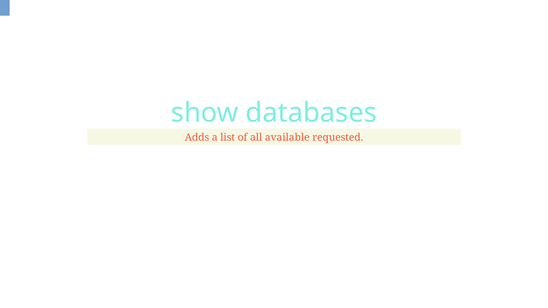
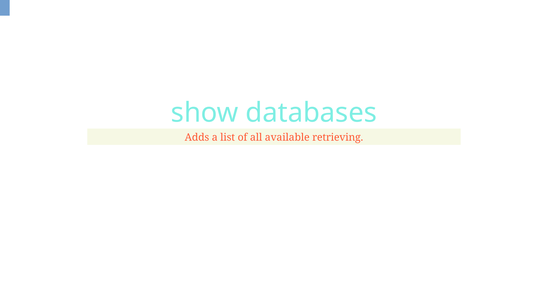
requested: requested -> retrieving (338, 138)
